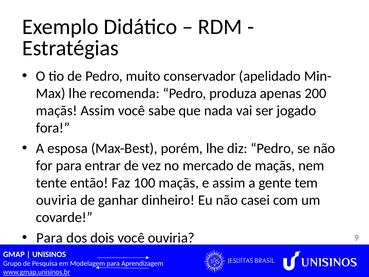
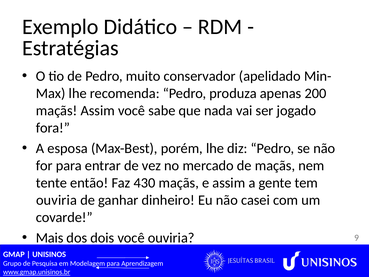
100: 100 -> 430 (144, 183)
Para: Para -> Mais (50, 238)
